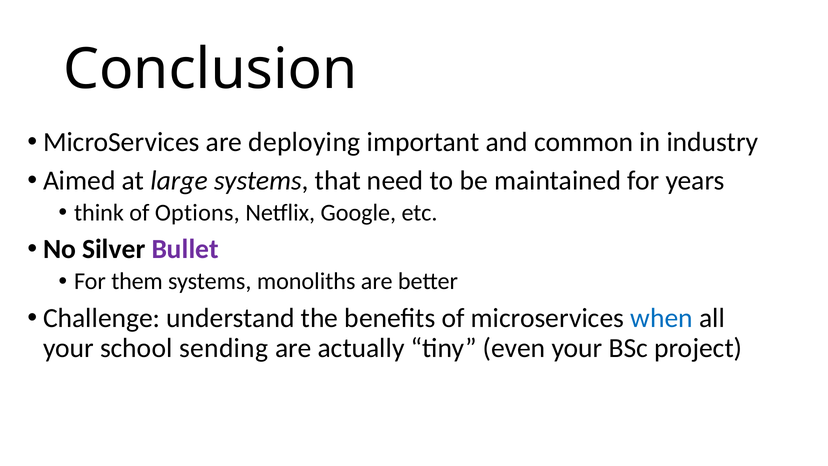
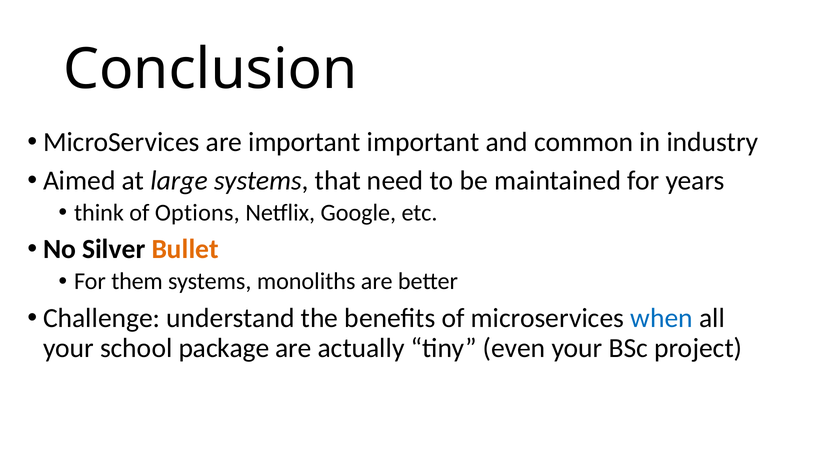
are deploying: deploying -> important (304, 142)
Bullet colour: purple -> orange (185, 249)
sending: sending -> package (224, 348)
